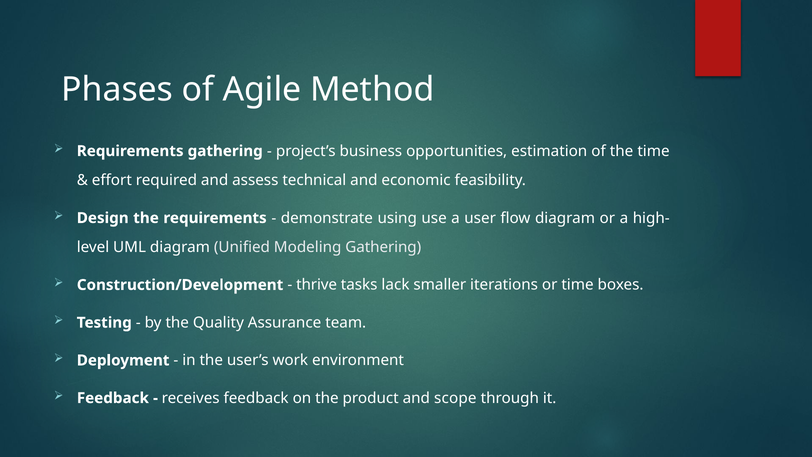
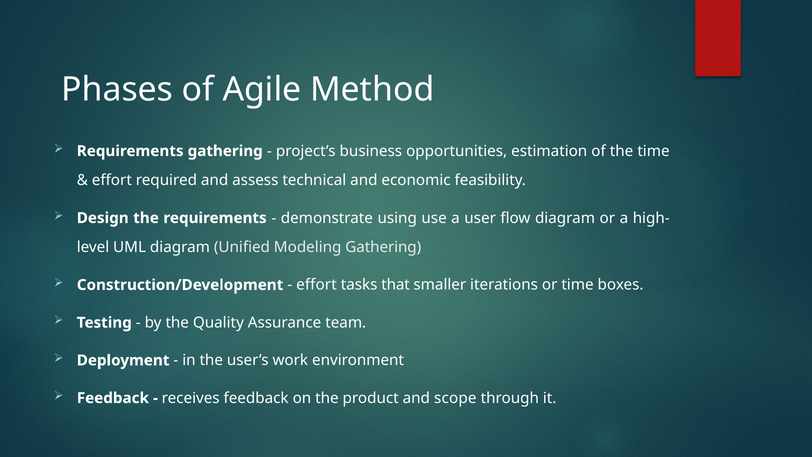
thrive: thrive -> effort (316, 285)
lack: lack -> that (396, 285)
